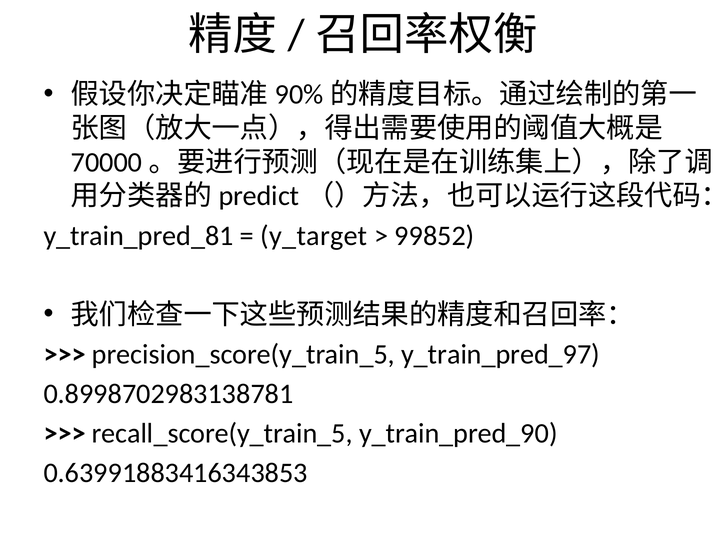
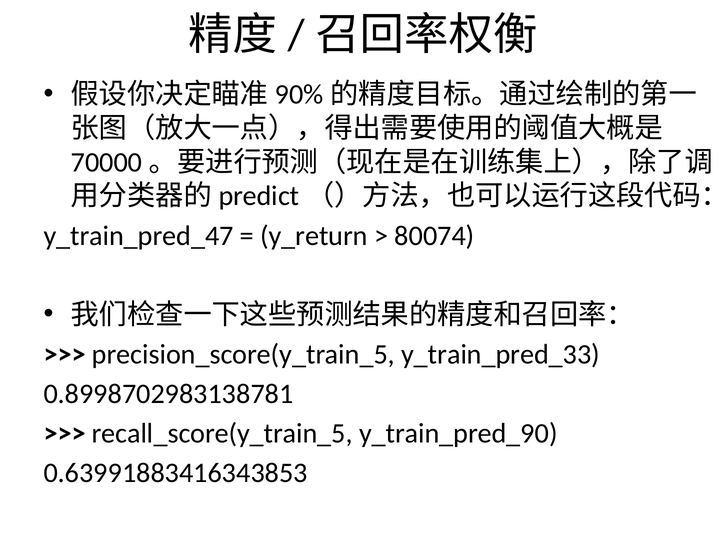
y_train_pred_81: y_train_pred_81 -> y_train_pred_47 (139, 235)
y_target: y_target -> y_return (314, 235)
99852: 99852 -> 80074 (434, 235)
y_train_pred_97: y_train_pred_97 -> y_train_pred_33 (501, 354)
